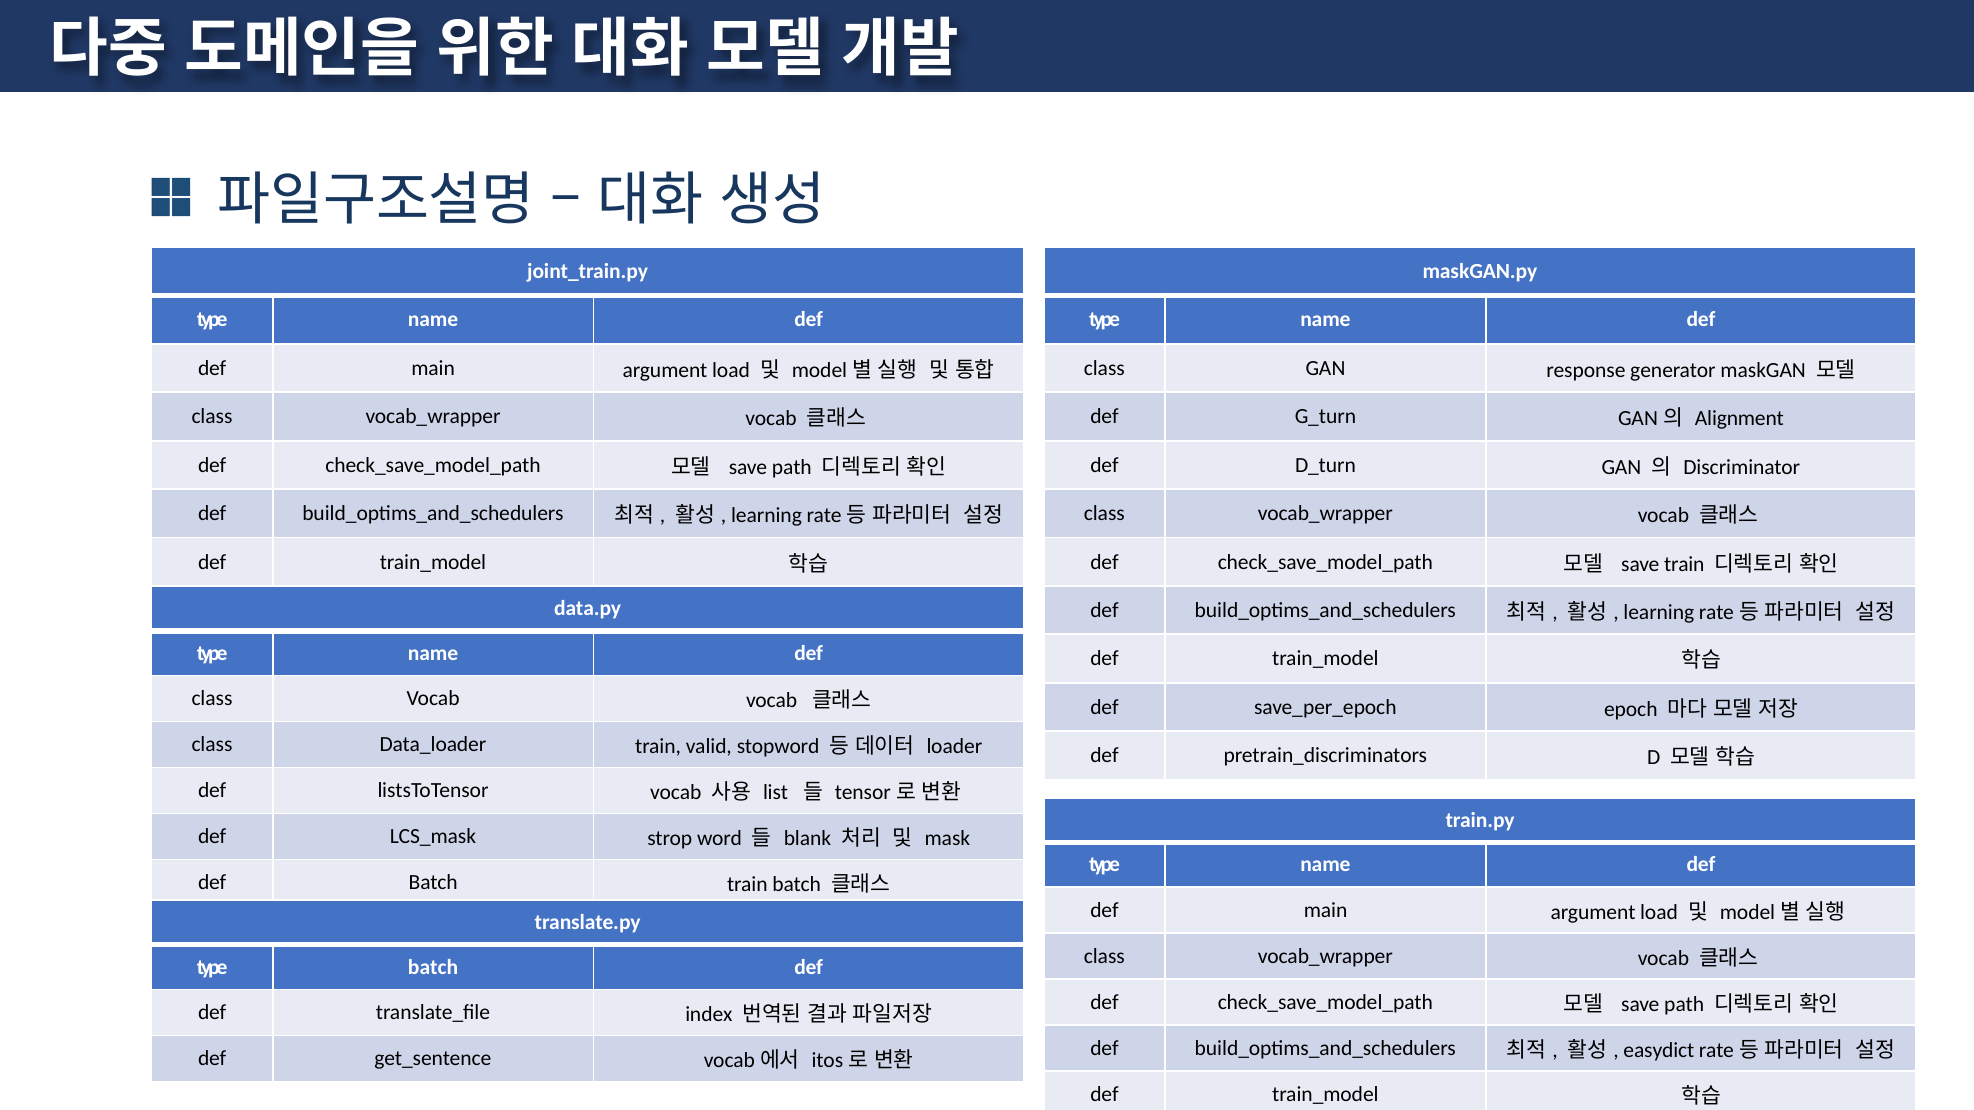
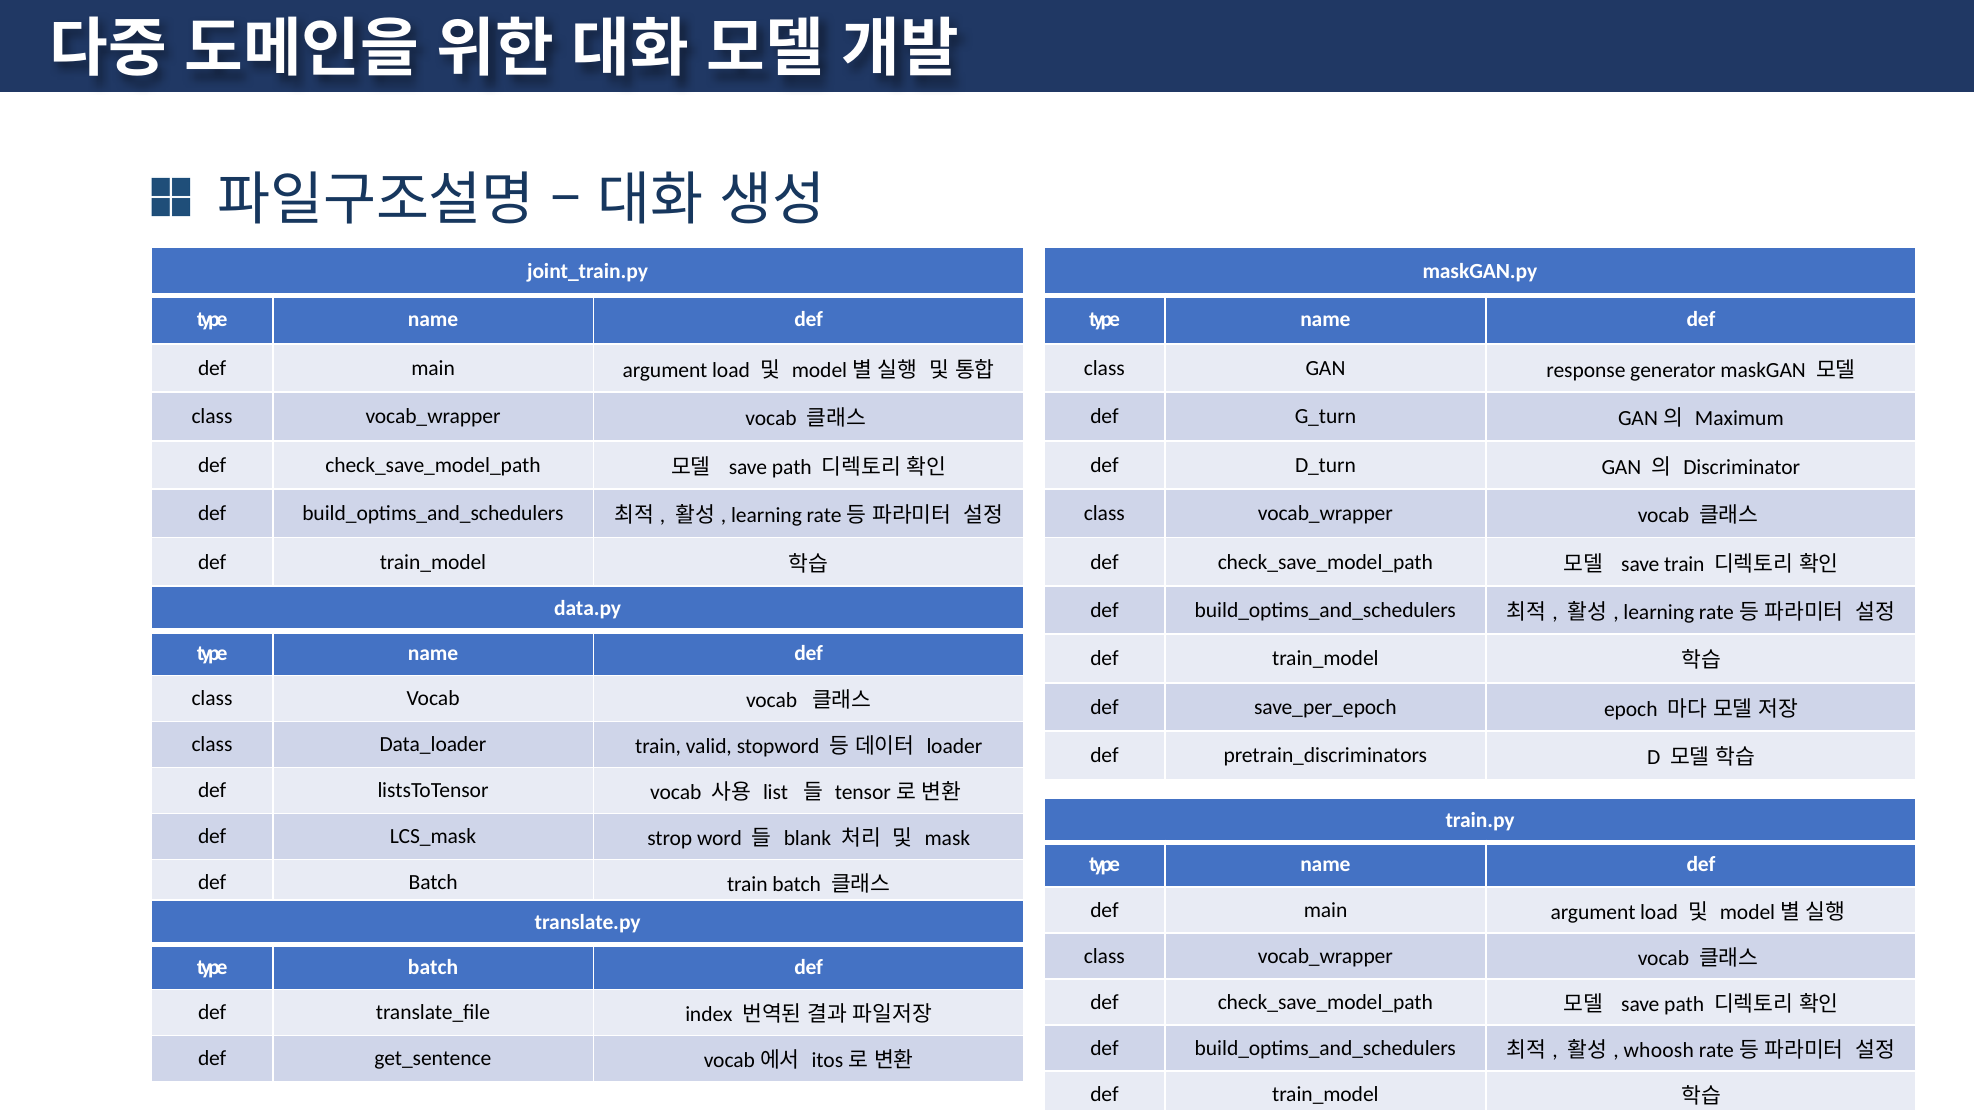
Alignment: Alignment -> Maximum (1739, 419)
easydict: easydict -> whoosh (1659, 1050)
